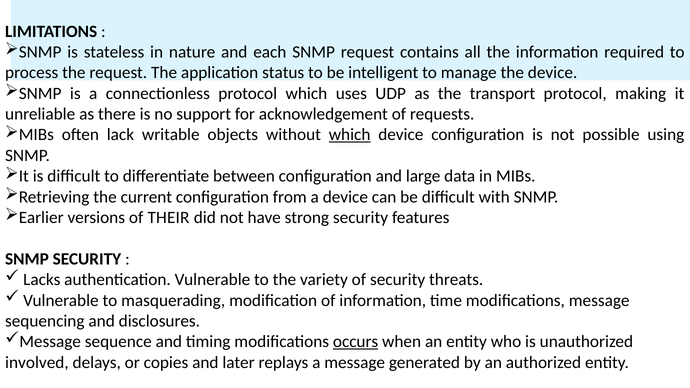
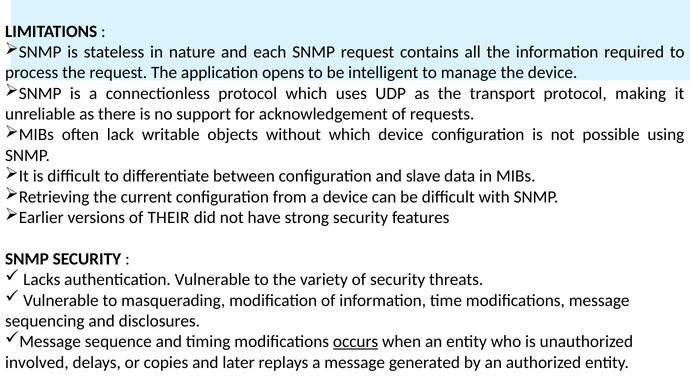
status: status -> opens (283, 73)
which underline: present -> none (350, 135)
large: large -> slave (423, 176)
